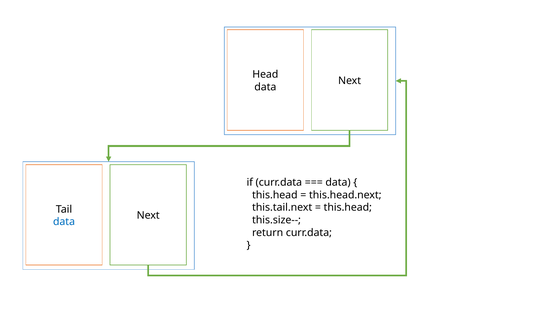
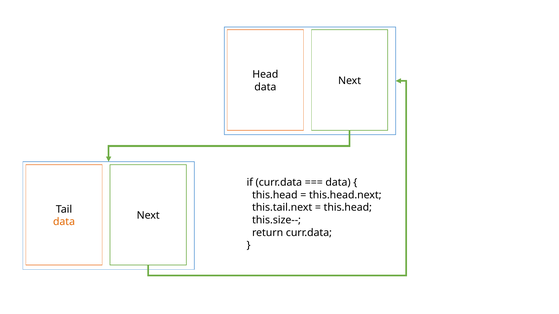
data colour: blue -> orange (64, 222)
